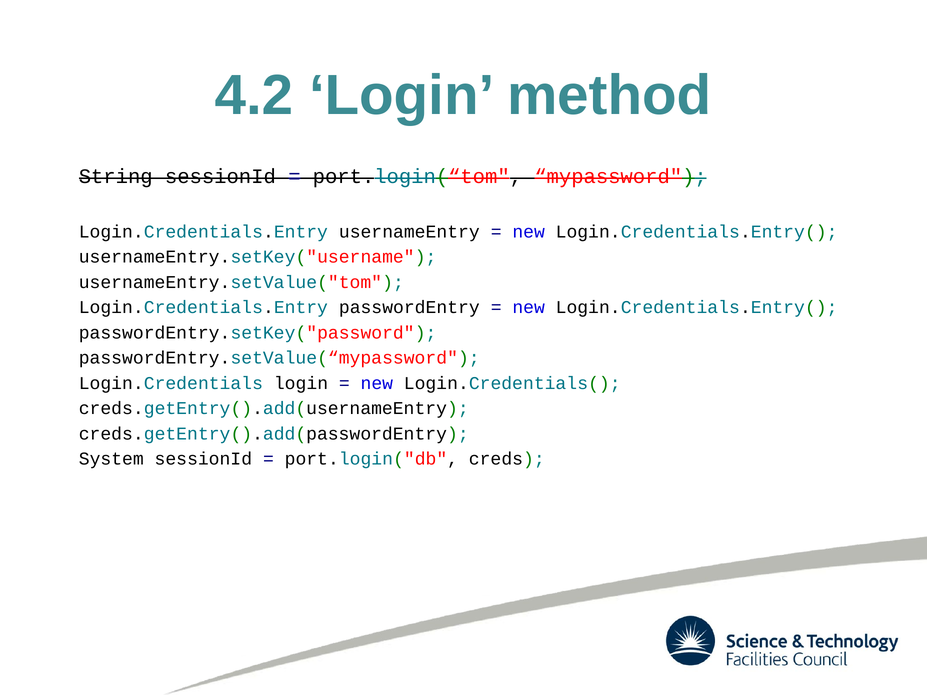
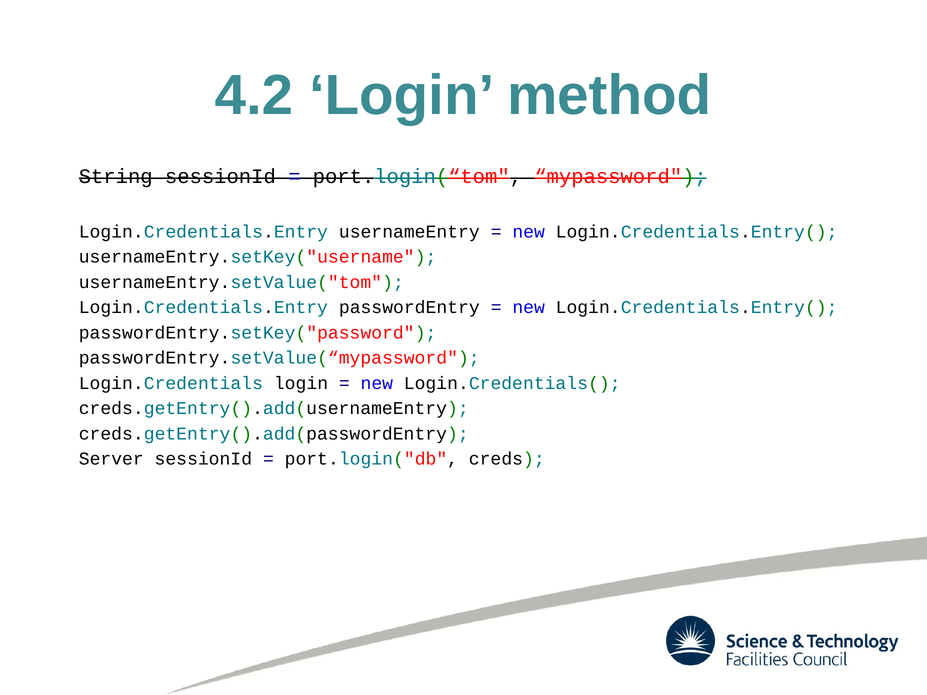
System: System -> Server (111, 459)
